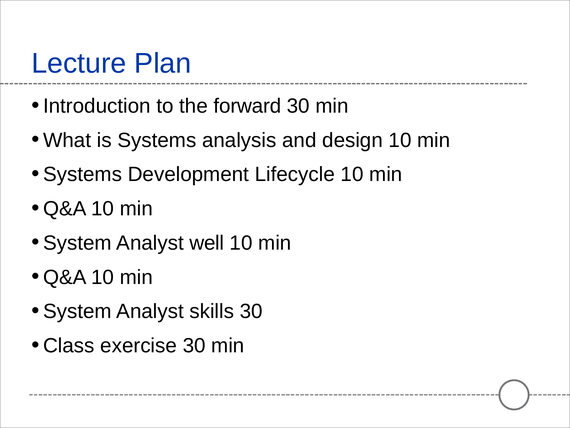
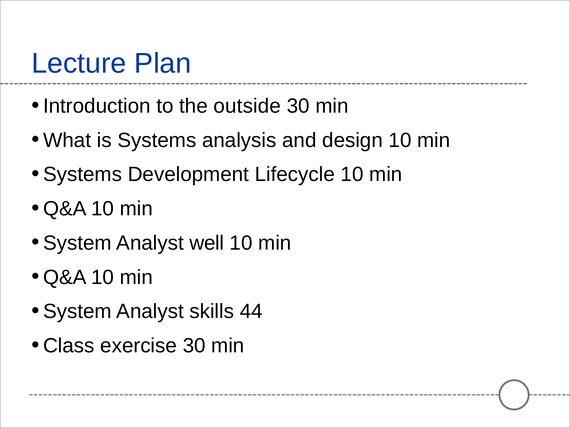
forward: forward -> outside (247, 106)
skills 30: 30 -> 44 (251, 311)
